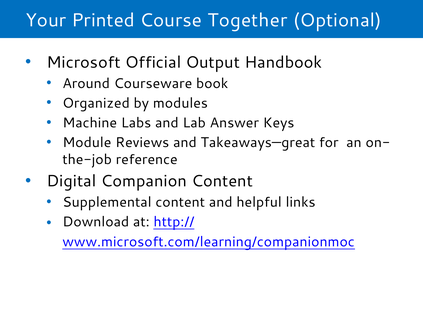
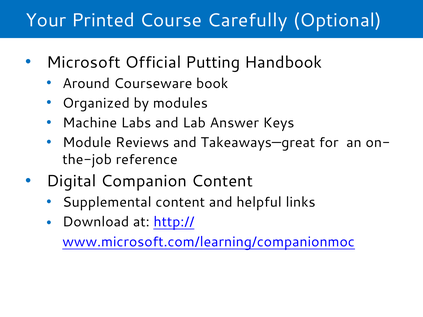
Together: Together -> Carefully (247, 20)
Output: Output -> Putting (213, 62)
